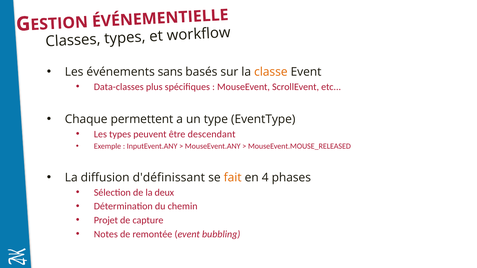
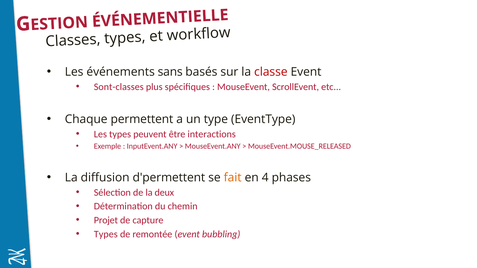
classe colour: orange -> red (271, 72)
Data-classes: Data-classes -> Sont-classes (119, 87)
descendant: descendant -> interactions (212, 134)
d'définissant: d'définissant -> d'permettent (169, 178)
Notes: Notes -> Types (106, 234)
